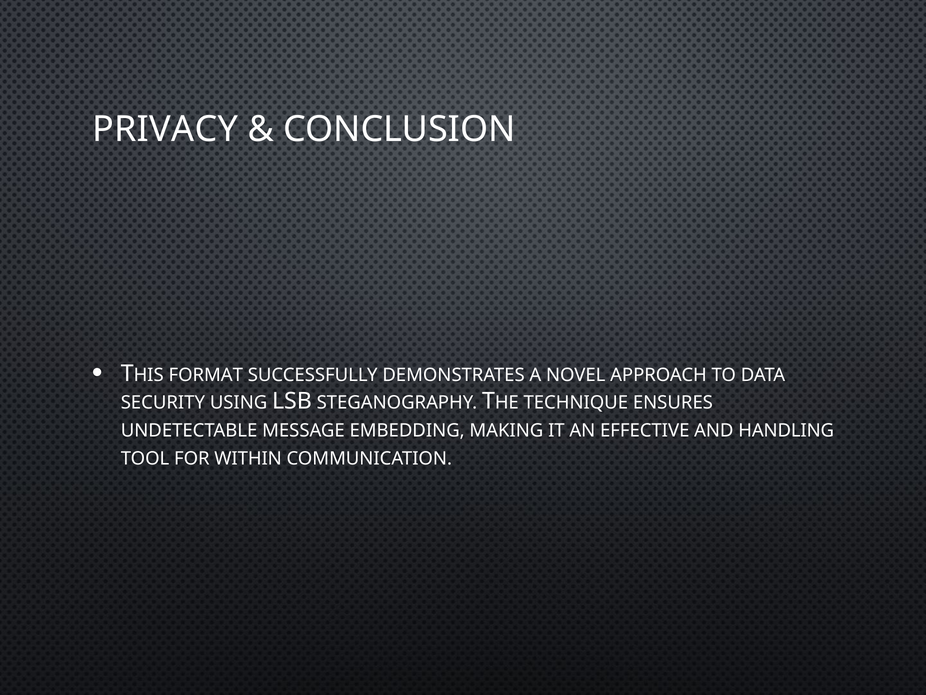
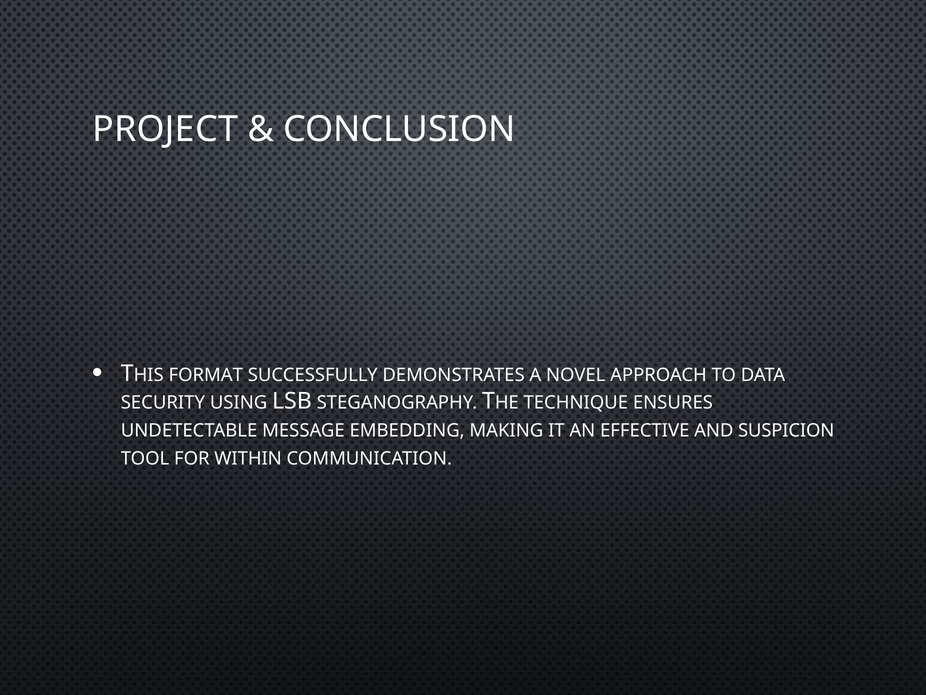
PRIVACY: PRIVACY -> PROJECT (165, 129)
HANDLING: HANDLING -> SUSPICION (786, 430)
